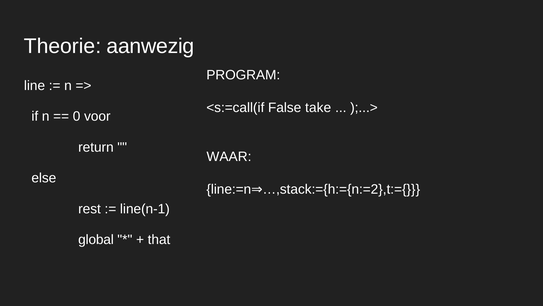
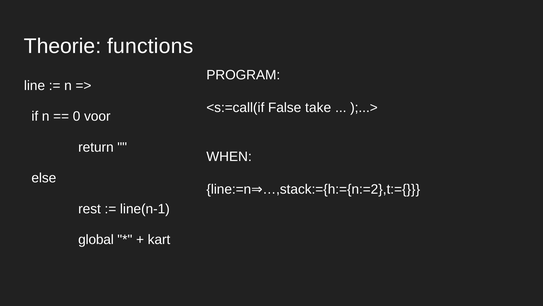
aanwezig: aanwezig -> functions (150, 46)
WAAR: WAAR -> WHEN (229, 156)
that: that -> kart (159, 239)
